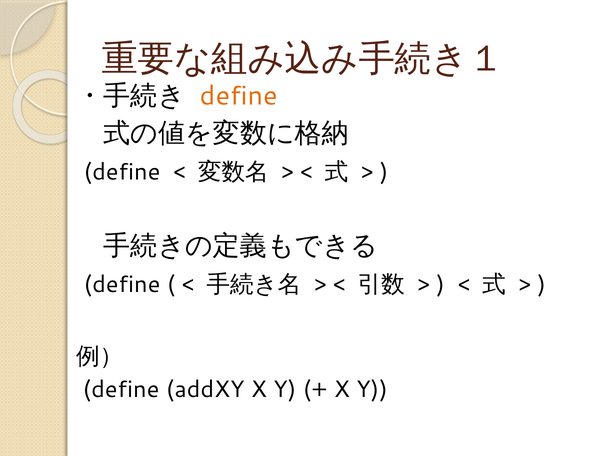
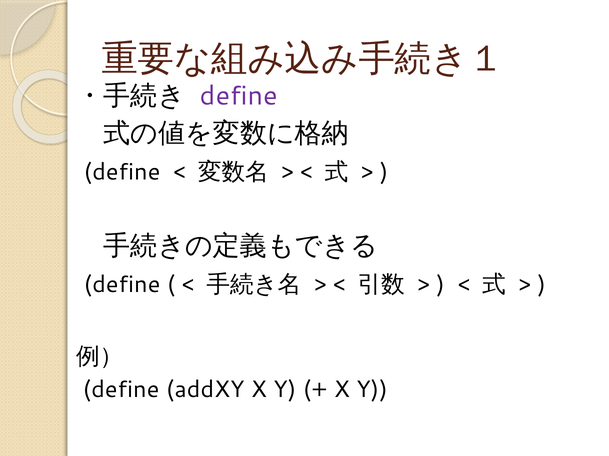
define colour: orange -> purple (239, 96)
